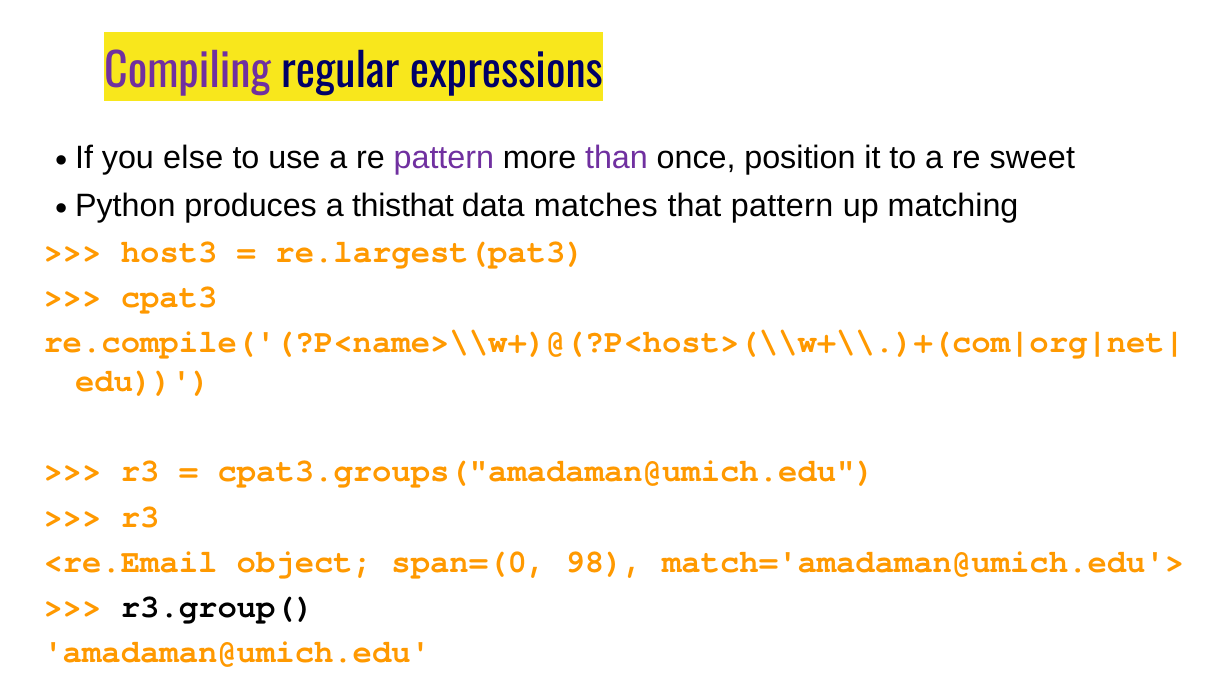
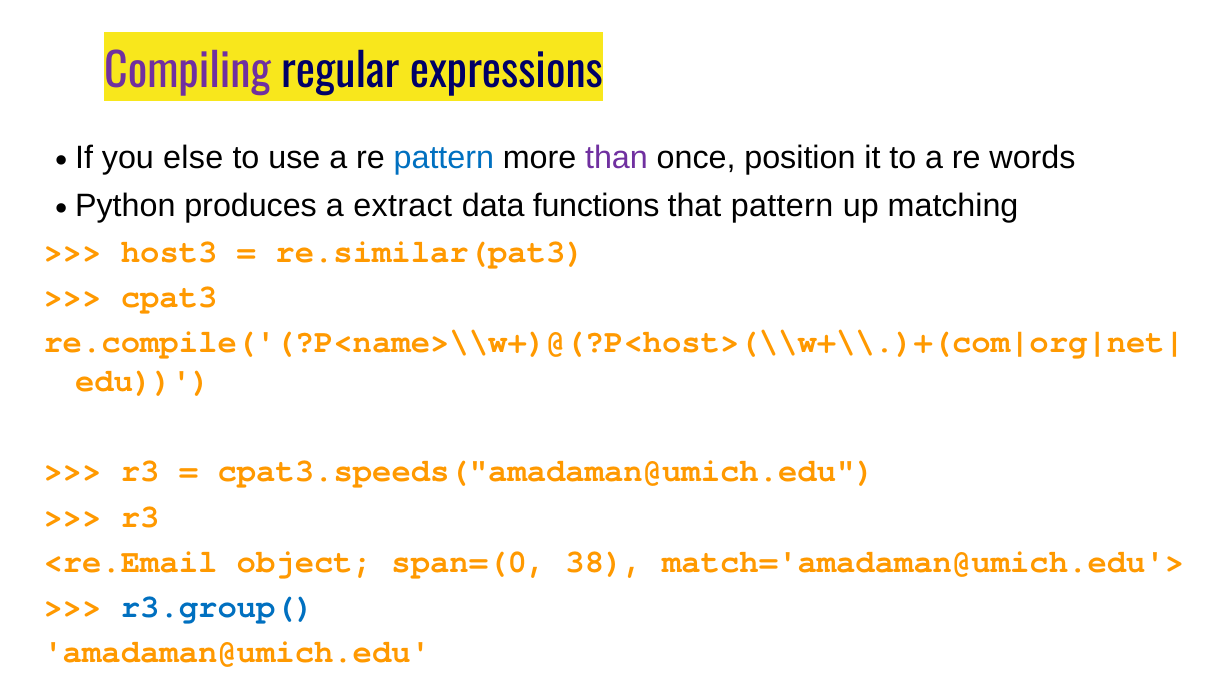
pattern colour: purple -> blue (444, 158)
sweet: sweet -> words (1032, 158)
thisthat: thisthat -> extract (403, 206)
matches: matches -> functions (596, 206)
re.largest(pat3: re.largest(pat3 -> re.similar(pat3 (430, 251)
cpat3.groups("amadaman@umich.edu: cpat3.groups("amadaman@umich.edu -> cpat3.speeds("amadaman@umich.edu (546, 471)
98: 98 -> 38 (604, 561)
r3.group( colour: black -> blue (218, 607)
